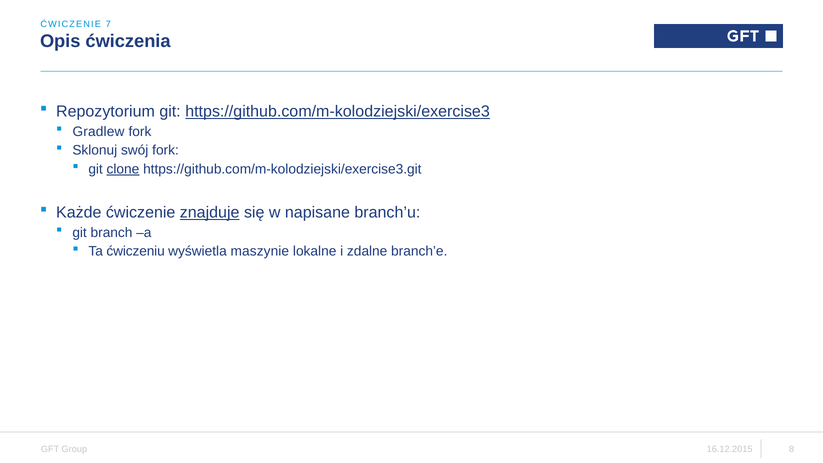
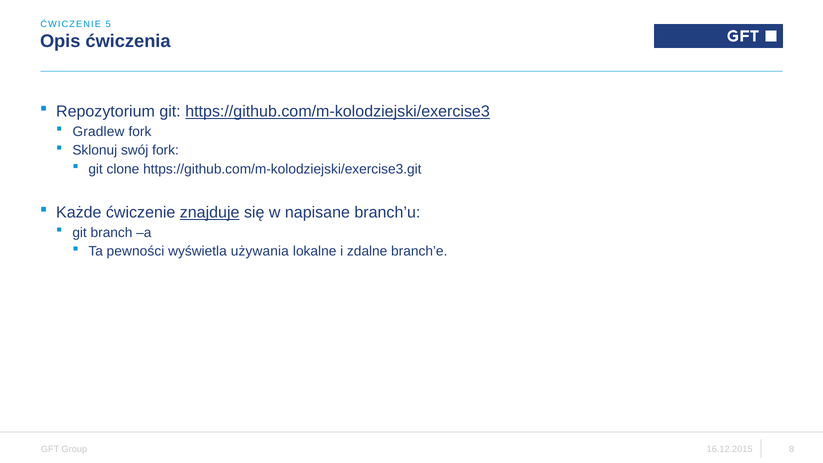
7: 7 -> 5 (108, 24)
clone underline: present -> none (123, 169)
ćwiczeniu: ćwiczeniu -> pewności (135, 251)
maszynie: maszynie -> używania (260, 251)
